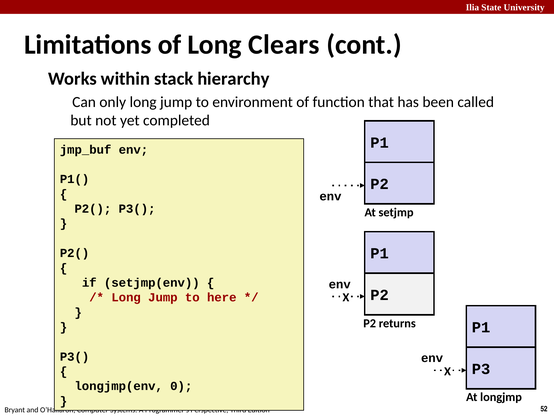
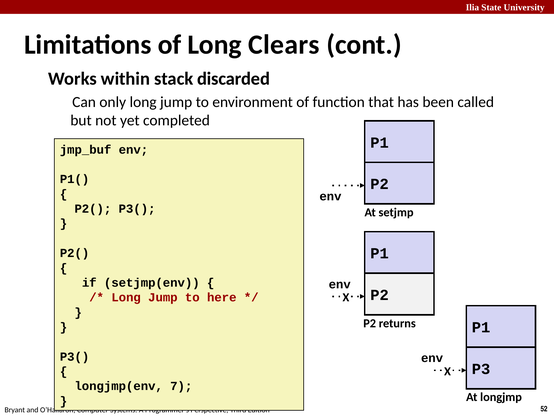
hierarchy: hierarchy -> discarded (234, 79)
0: 0 -> 7 (181, 386)
